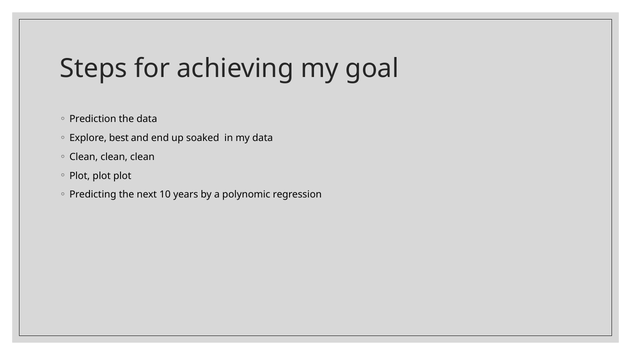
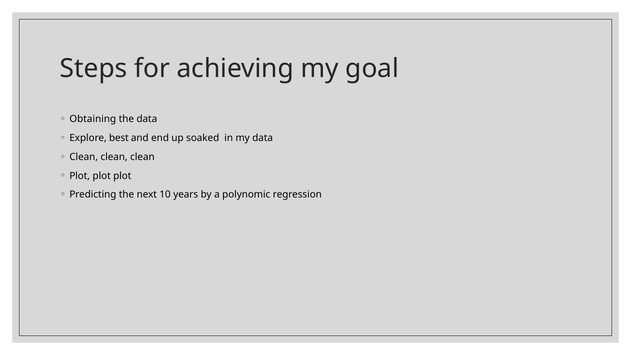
Prediction: Prediction -> Obtaining (93, 119)
